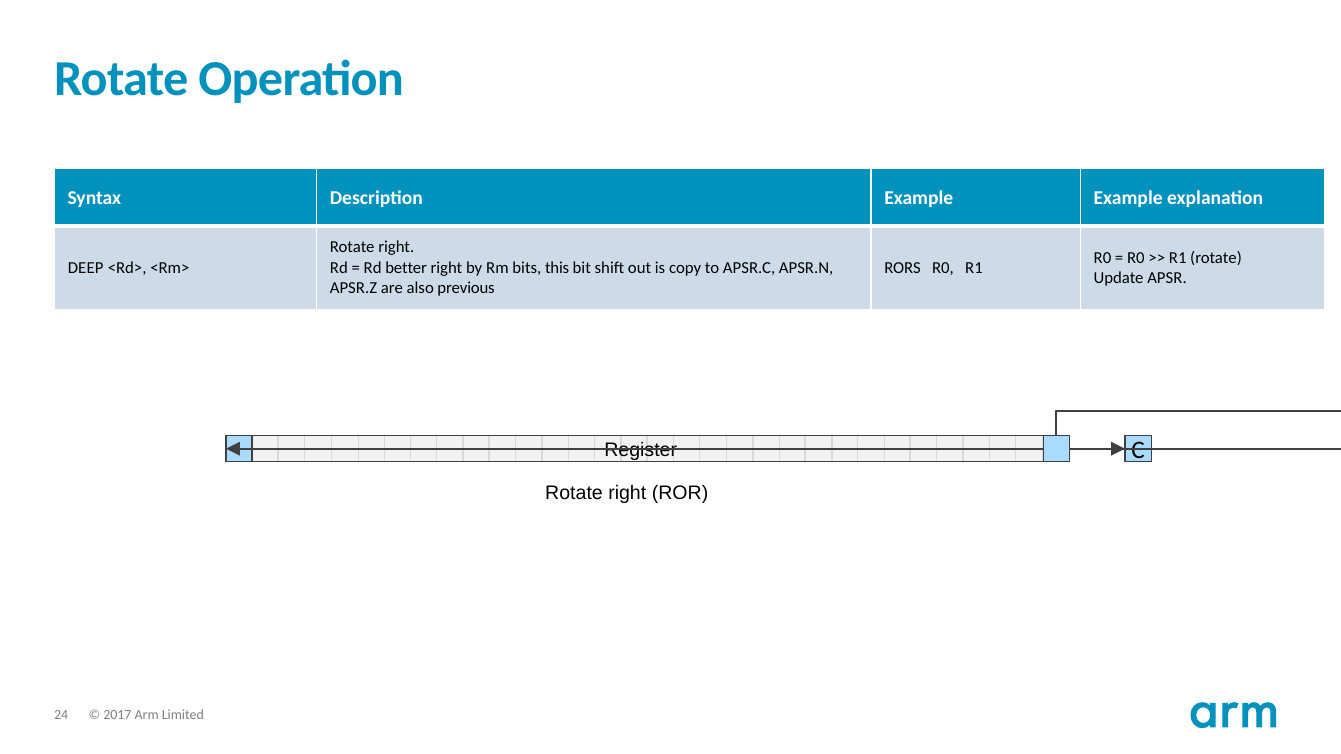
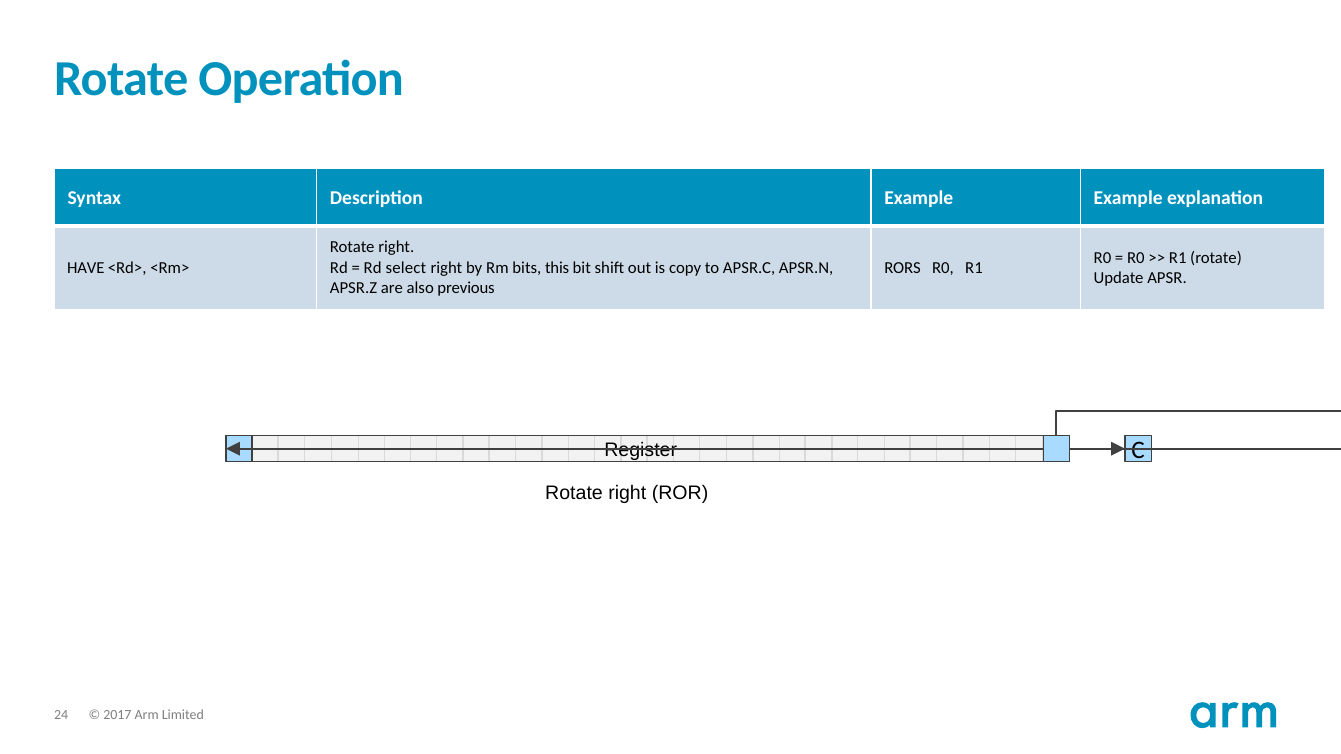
DEEP: DEEP -> HAVE (86, 268)
better: better -> select (406, 268)
